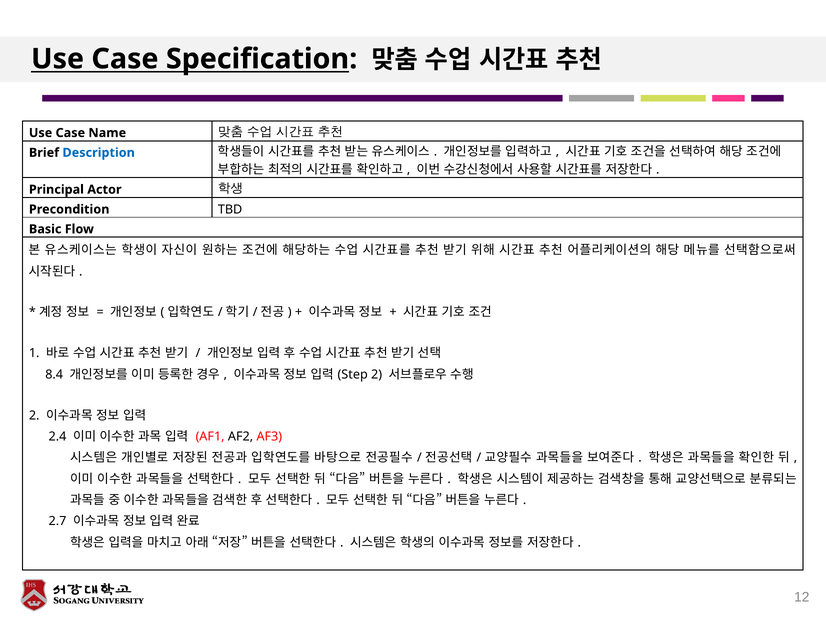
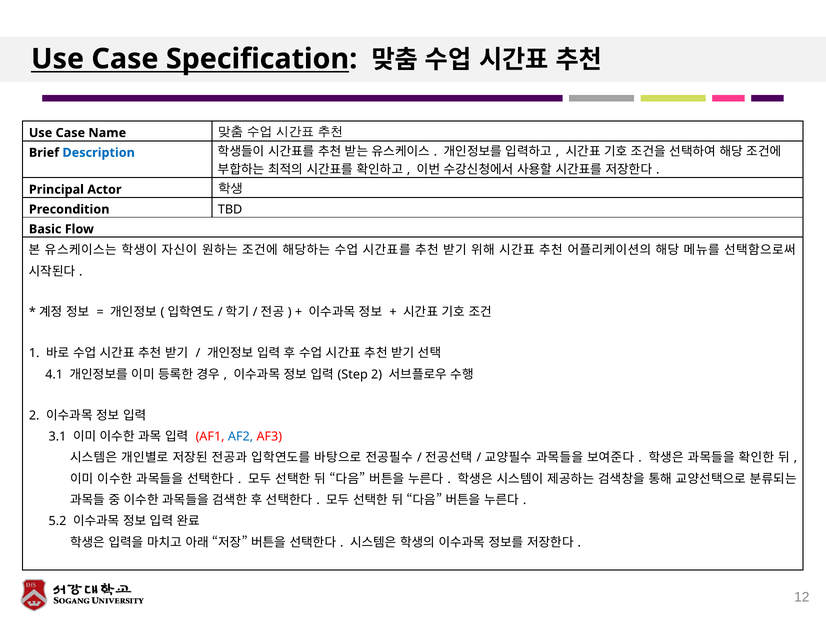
8.4: 8.4 -> 4.1 (54, 375)
2.4: 2.4 -> 3.1 (57, 437)
AF2 colour: black -> blue (241, 437)
2.7: 2.7 -> 5.2 (57, 522)
